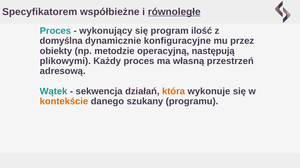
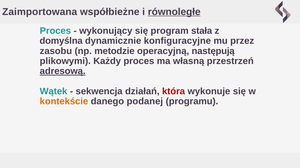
Specyfikatorem: Specyfikatorem -> Zaimportowana (40, 12)
ilość: ilość -> stała (202, 31)
obiekty: obiekty -> zasobu (56, 51)
adresową underline: none -> present (63, 71)
która colour: orange -> red (174, 92)
szukany: szukany -> podanej (145, 102)
